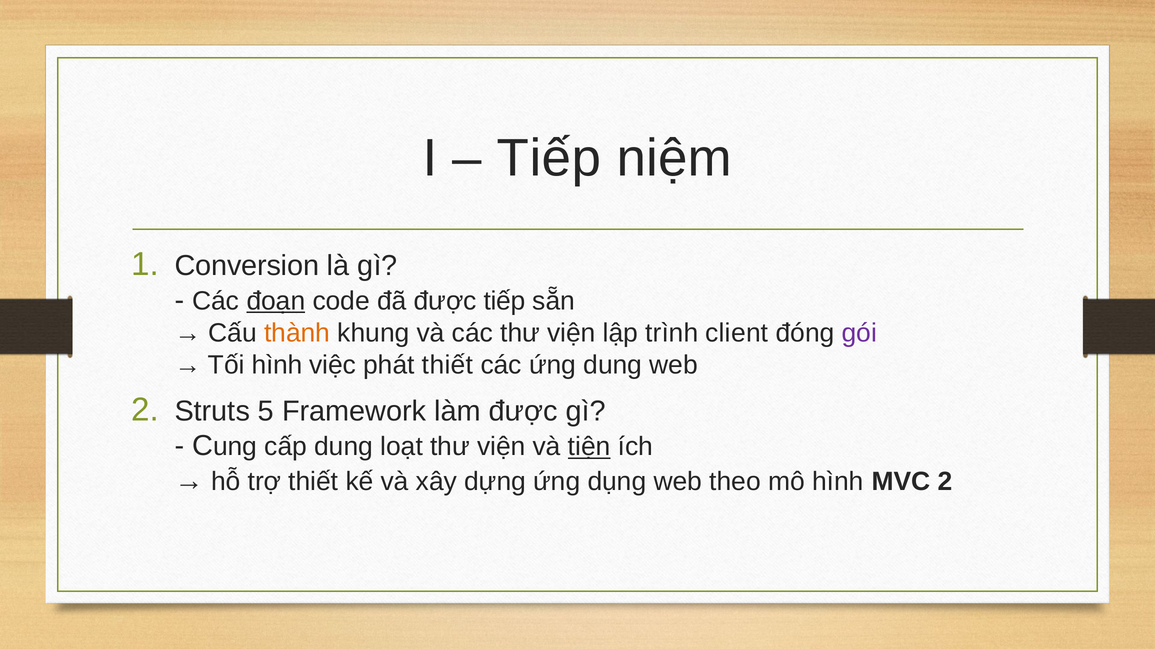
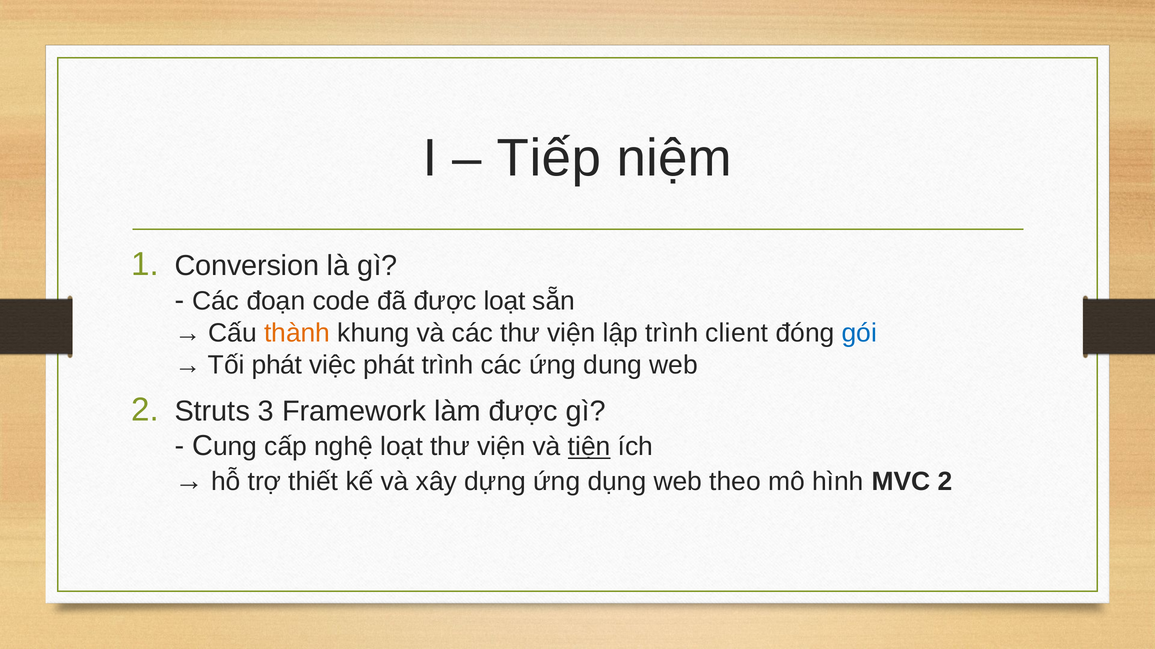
đoạn underline: present -> none (276, 301)
được tiếp: tiếp -> loạt (505, 301)
gói colour: purple -> blue (859, 334)
Tối hình: hình -> phát (277, 365)
phát thiết: thiết -> trình (448, 365)
5: 5 -> 3 (266, 412)
cấp dung: dung -> nghệ (344, 447)
